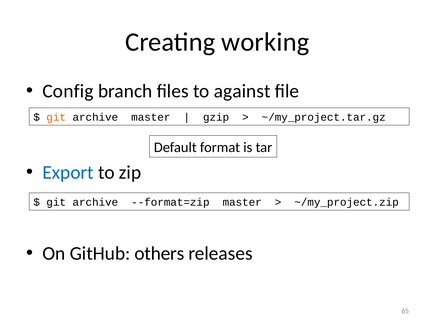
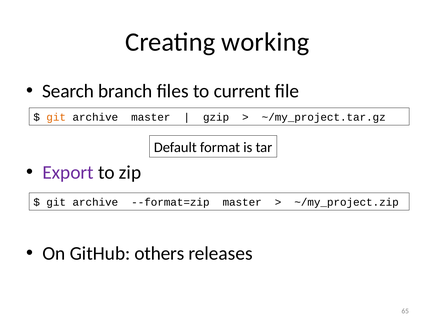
Config: Config -> Search (68, 91)
against: against -> current (242, 91)
Export colour: blue -> purple (68, 172)
